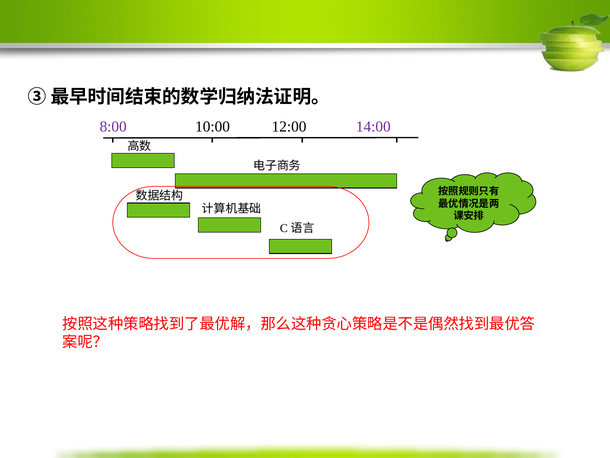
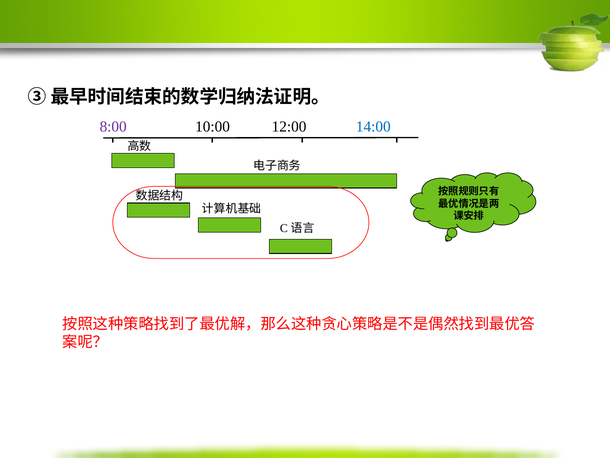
14:00 colour: purple -> blue (373, 127)
